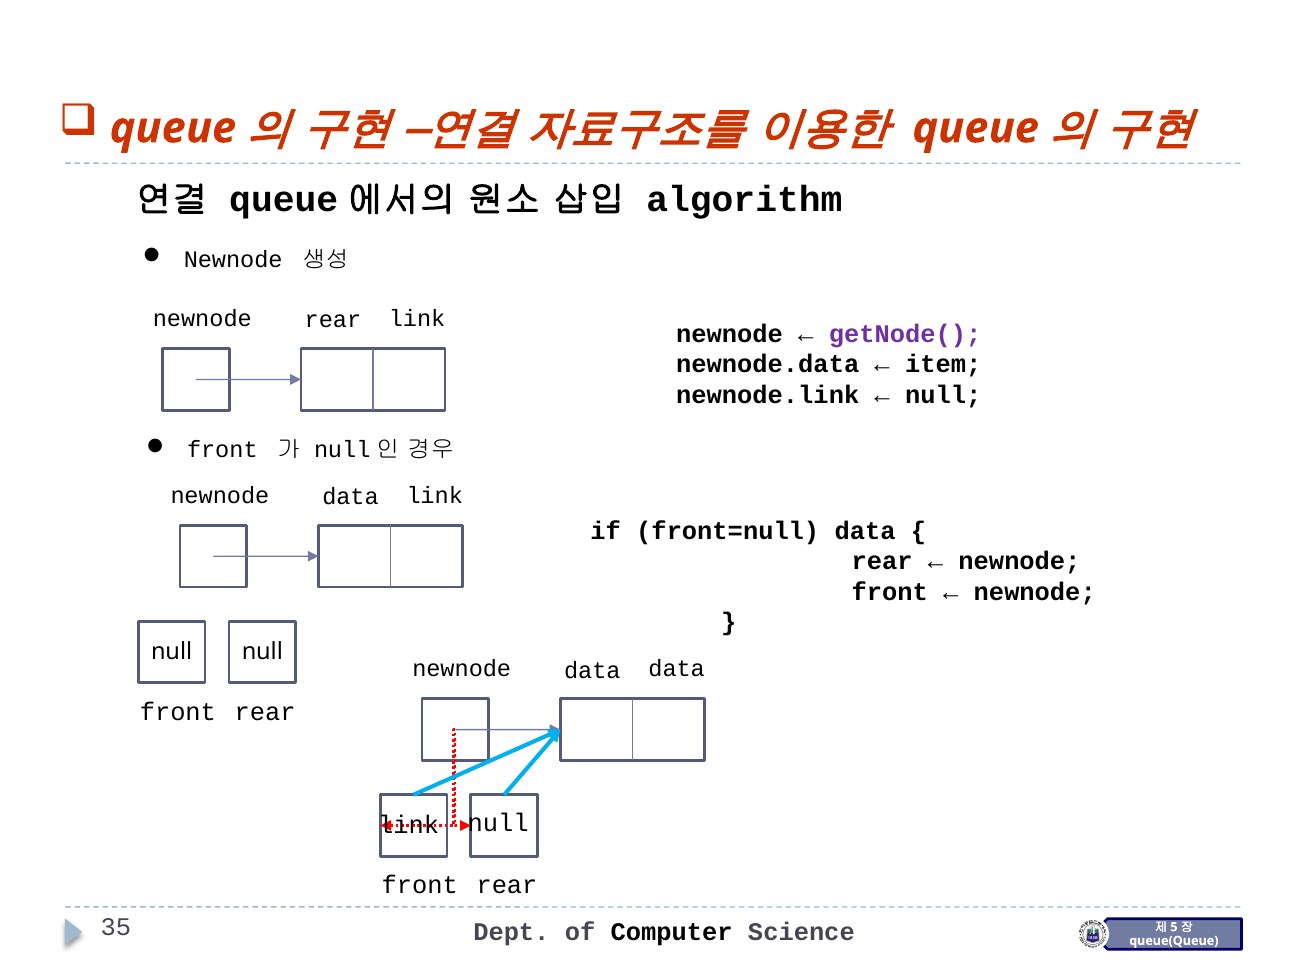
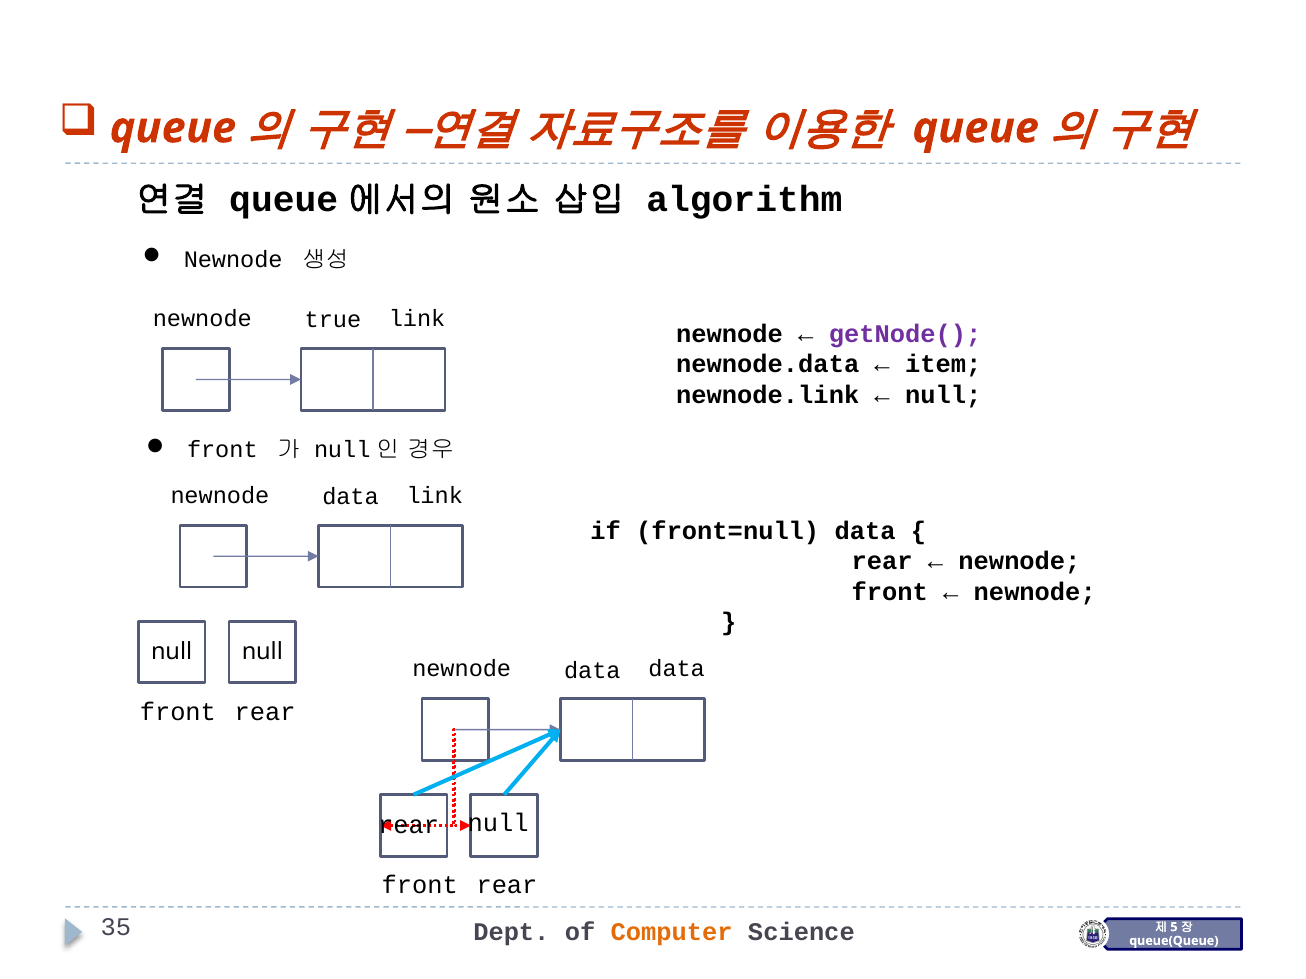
newnode rear: rear -> true (333, 320)
link: link -> rear (409, 825)
Computer colour: black -> orange (672, 933)
